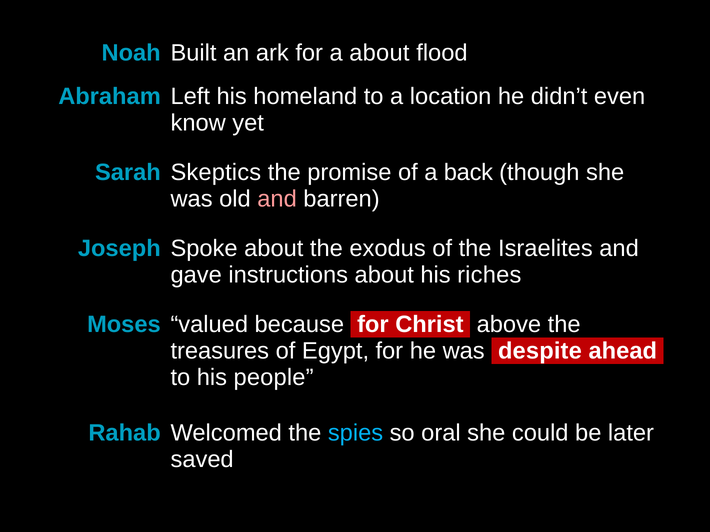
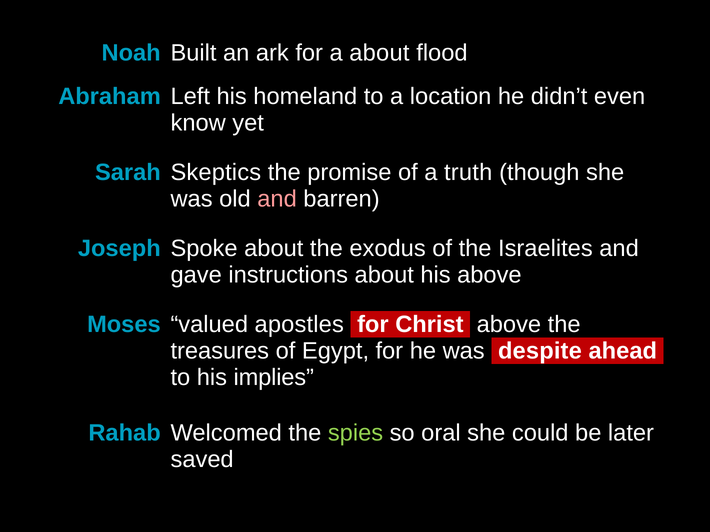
back: back -> truth (468, 173)
his riches: riches -> above (489, 275)
because: because -> apostles (299, 325)
people: people -> implies (274, 378)
spies colour: light blue -> light green (356, 433)
